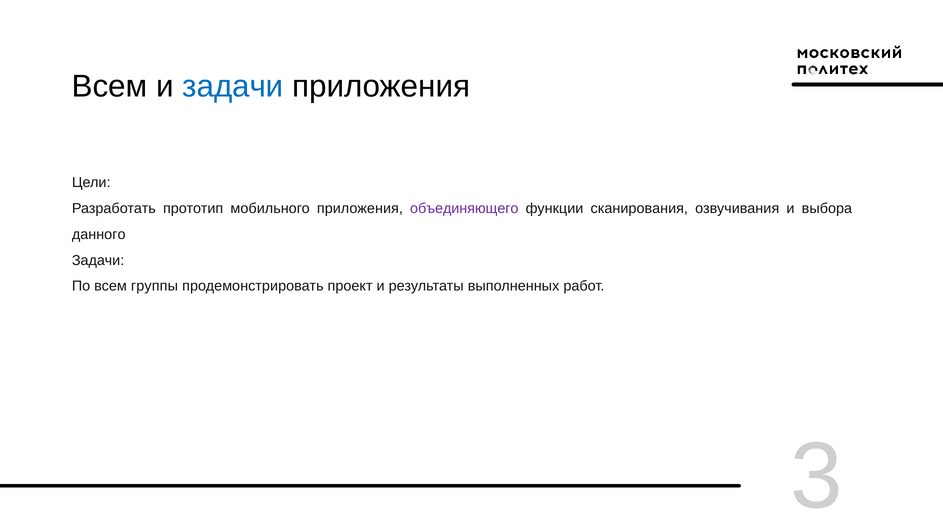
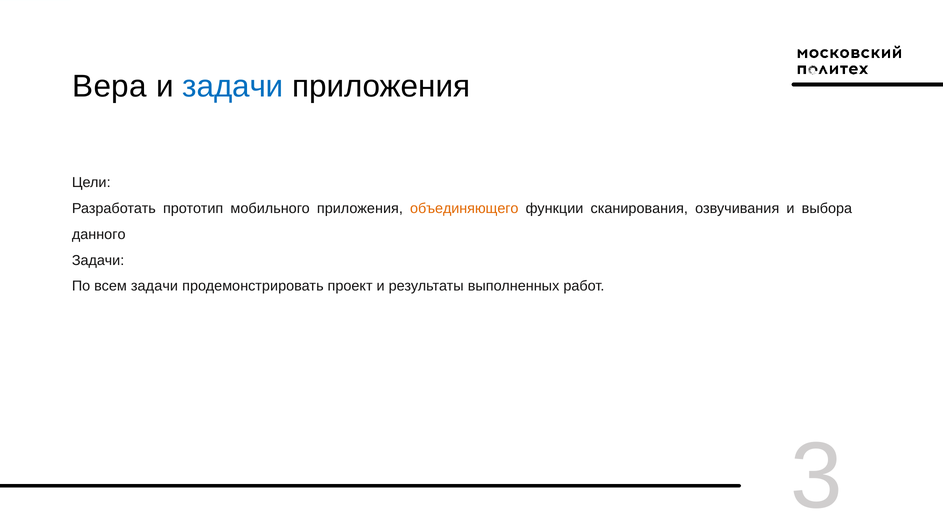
Всем: Всем -> Вера (110, 87)
объединяющего colour: purple -> orange (464, 209)
всем группы: группы -> задачи (154, 286)
